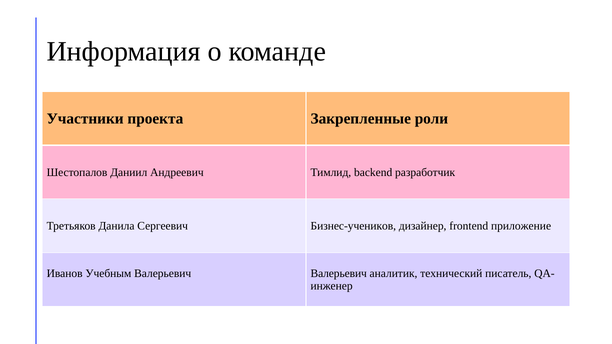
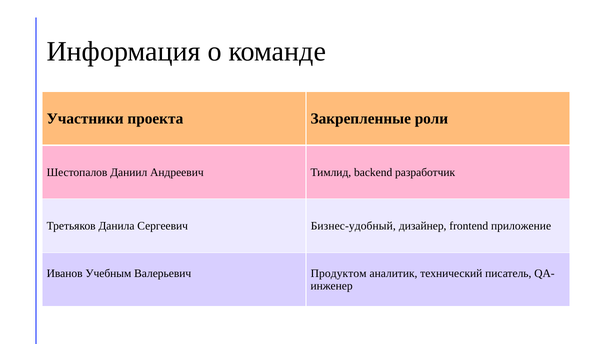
Бизнес-учеников: Бизнес-учеников -> Бизнес-удобный (353, 226)
Валерьевич Валерьевич: Валерьевич -> Продуктом (339, 273)
